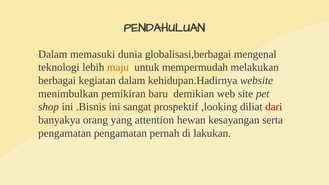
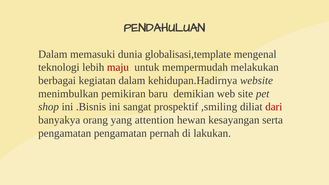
globalisasi,berbagai: globalisasi,berbagai -> globalisasi,template (188, 54)
maju colour: orange -> red (118, 67)
,looking: ,looking -> ,smiling (219, 107)
